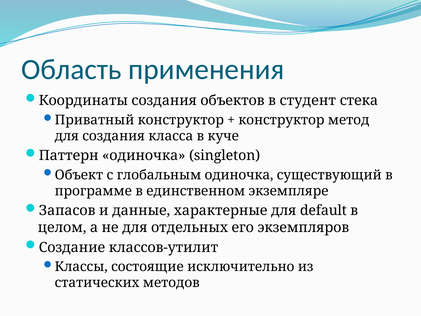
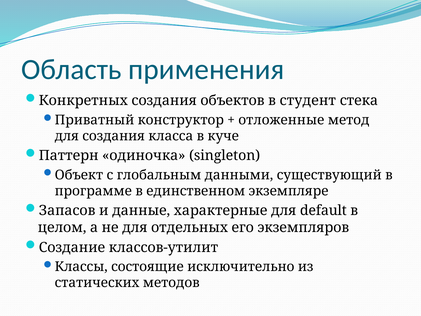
Координаты: Координаты -> Конкретных (83, 101)
конструктор: конструктор -> отложенные (281, 120)
глобальным одиночка: одиночка -> данными (239, 175)
